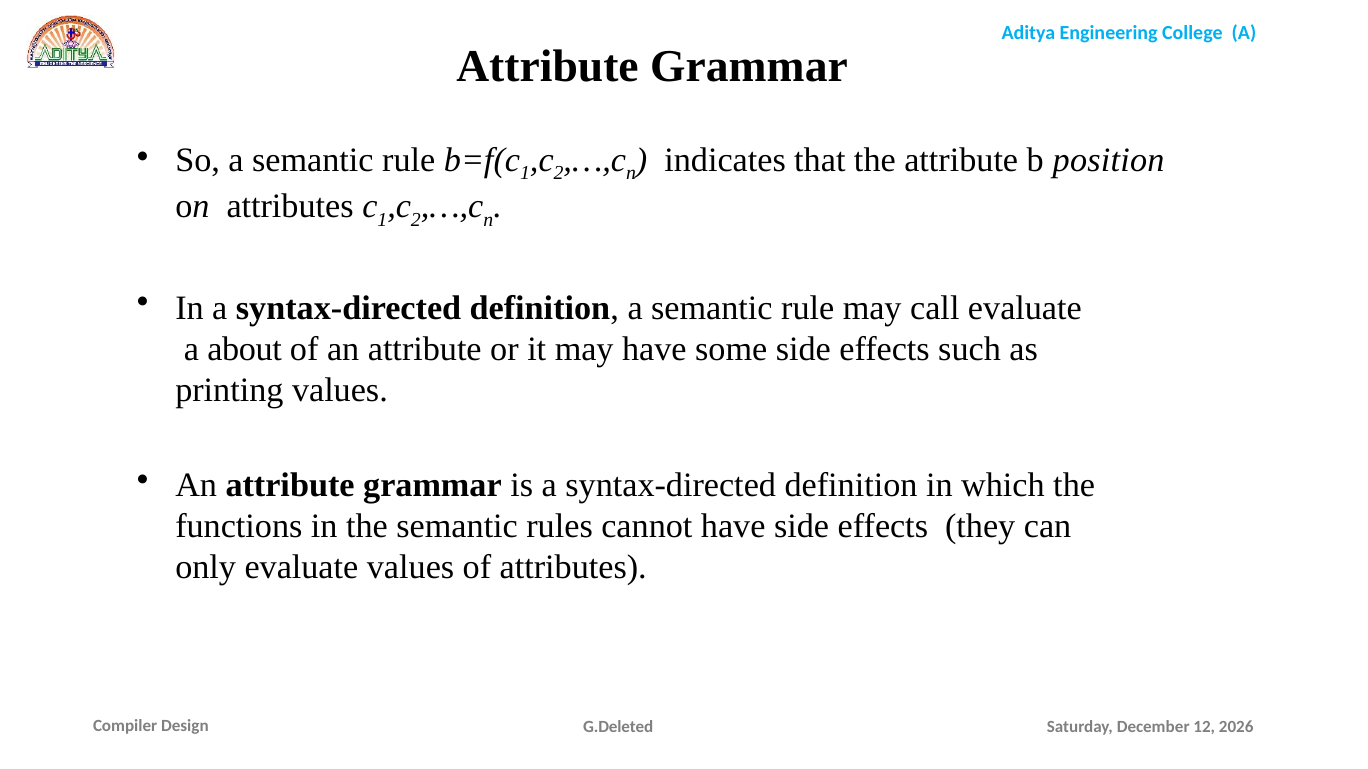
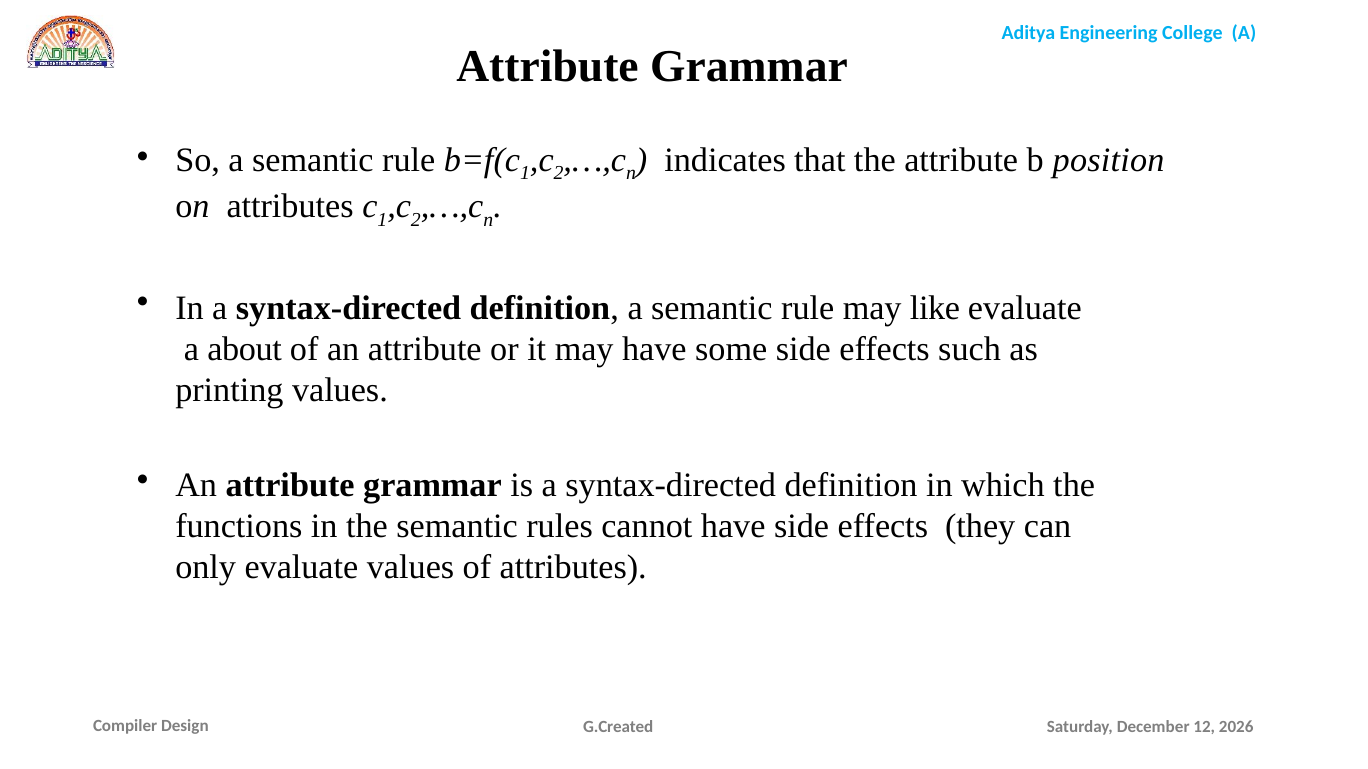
call: call -> like (935, 308)
G.Deleted: G.Deleted -> G.Created (618, 727)
